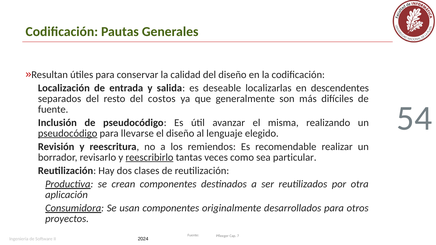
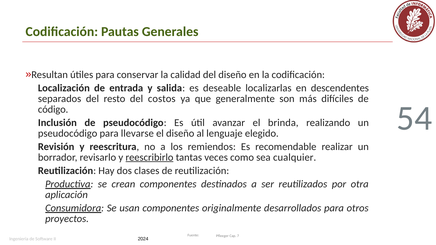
fuente: fuente -> código (53, 109)
misma: misma -> brinda (283, 123)
pseudocódigo underline: present -> none (68, 133)
particular: particular -> cualquier (295, 157)
